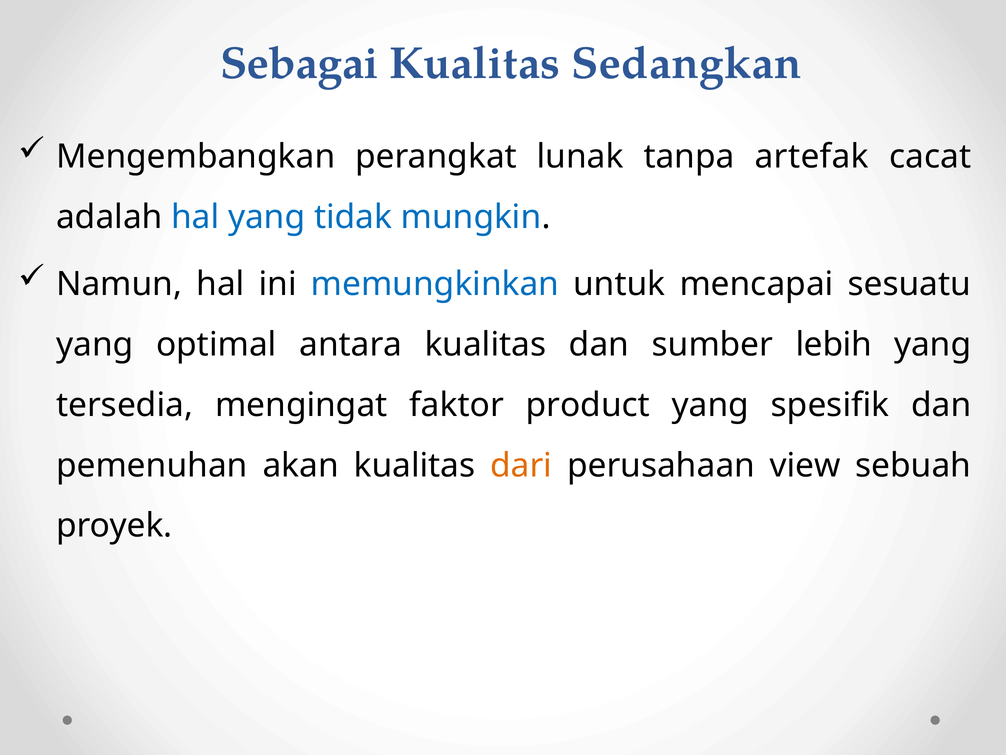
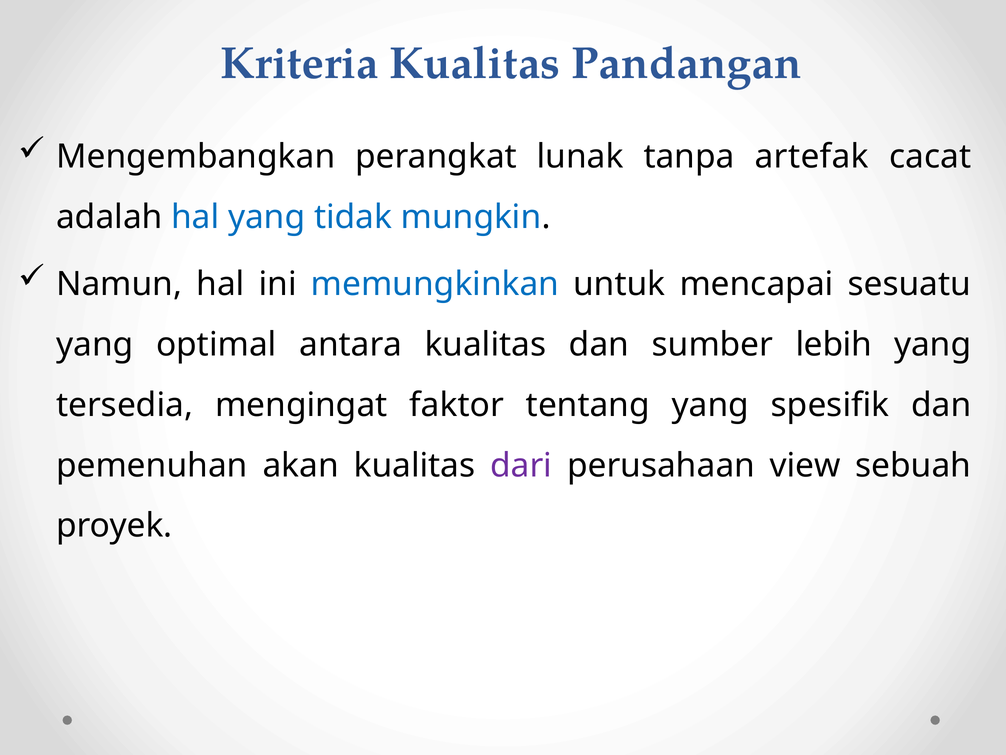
Sebagai: Sebagai -> Kriteria (299, 63)
Sedangkan: Sedangkan -> Pandangan (687, 63)
product: product -> tentang (588, 405)
dari colour: orange -> purple (521, 465)
